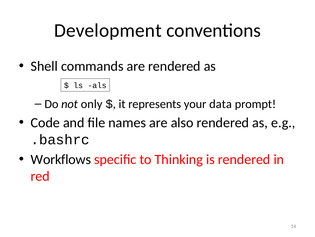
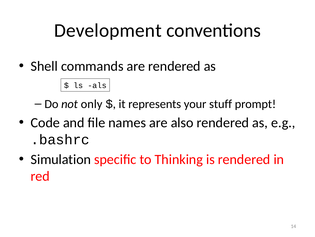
data: data -> stuff (221, 104)
Workflows: Workflows -> Simulation (61, 159)
